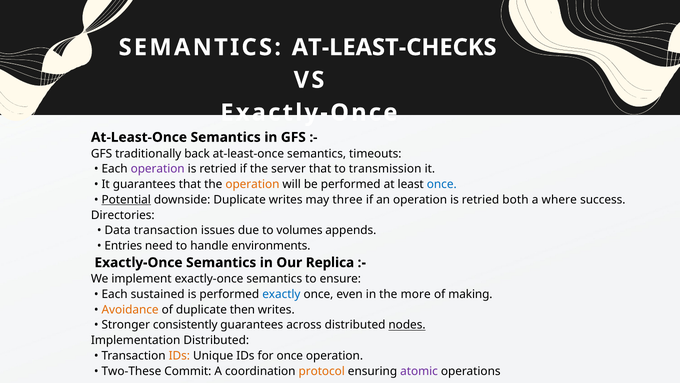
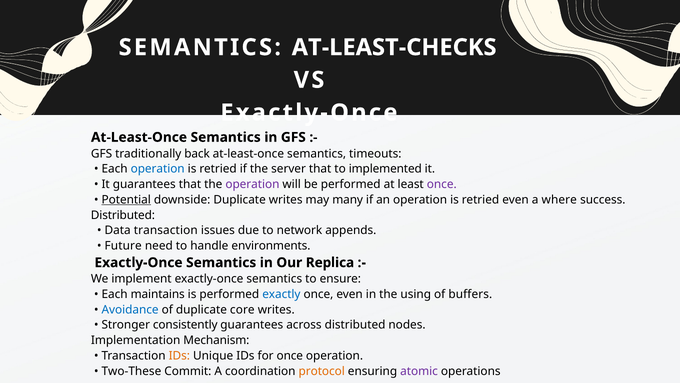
operation colour: purple -> blue (158, 169)
transmission: transmission -> implemented (385, 169)
operation colour: orange -> purple (252, 184)
once colour: blue -> purple (442, 184)
three: three -> many (348, 199)
retried both: both -> even (515, 199)
Directories: Directories -> Distributed (123, 215)
volumes: volumes -> network (299, 230)
Entries: Entries -> Future (123, 246)
sustained: sustained -> maintains (158, 294)
more: more -> using (416, 294)
making: making -> buffers (470, 294)
Avoidance colour: orange -> blue (130, 309)
then: then -> core (242, 309)
nodes underline: present -> none (407, 325)
Implementation Distributed: Distributed -> Mechanism (216, 340)
